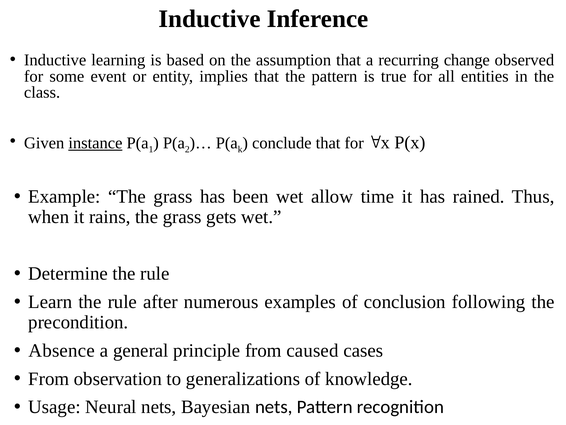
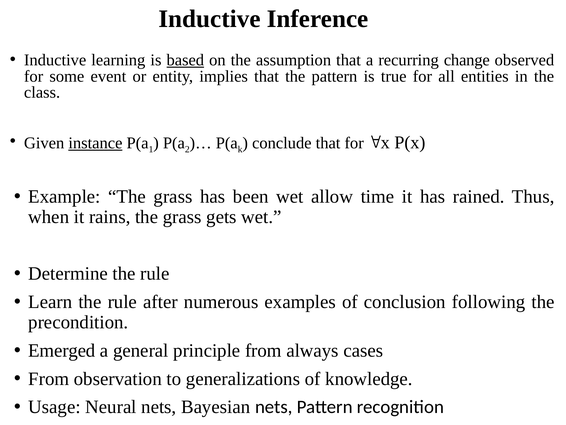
based underline: none -> present (185, 60)
Absence: Absence -> Emerged (62, 350)
caused: caused -> always (313, 350)
